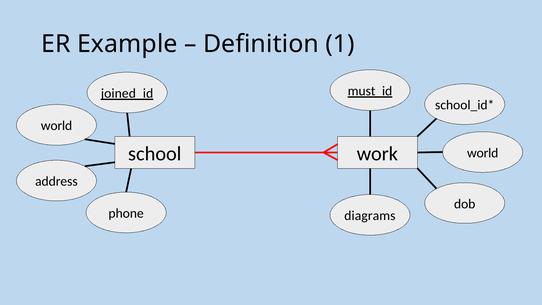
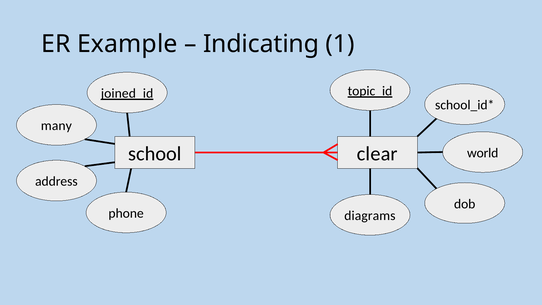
Definition: Definition -> Indicating (261, 44)
must_id: must_id -> topic_id (370, 91)
world: world -> many (56, 126)
work: work -> clear (377, 154)
